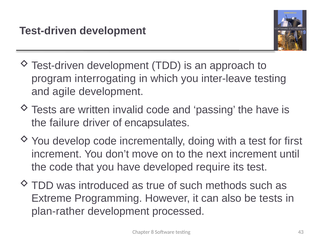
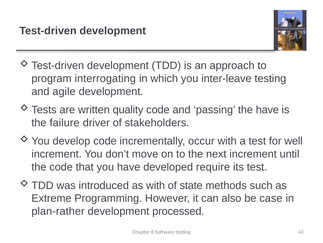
invalid: invalid -> quality (128, 109)
encapsulates: encapsulates -> stakeholders (157, 122)
doing: doing -> occur (201, 141)
first: first -> well (293, 141)
as true: true -> with (156, 185)
of such: such -> state (191, 185)
tests: tests -> case (271, 198)
